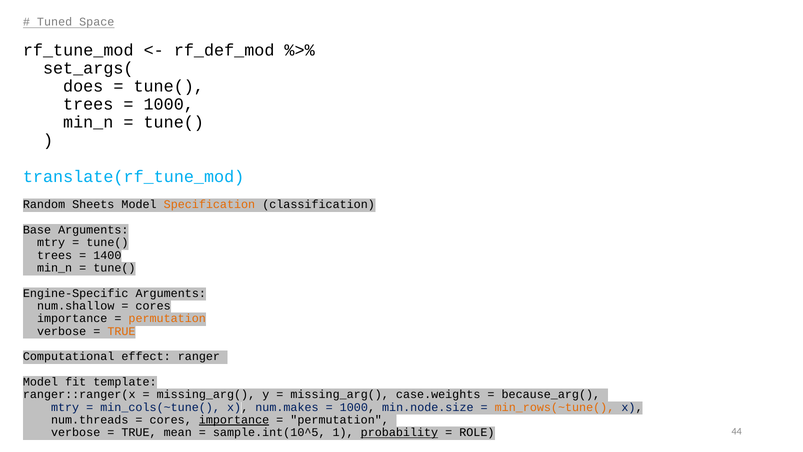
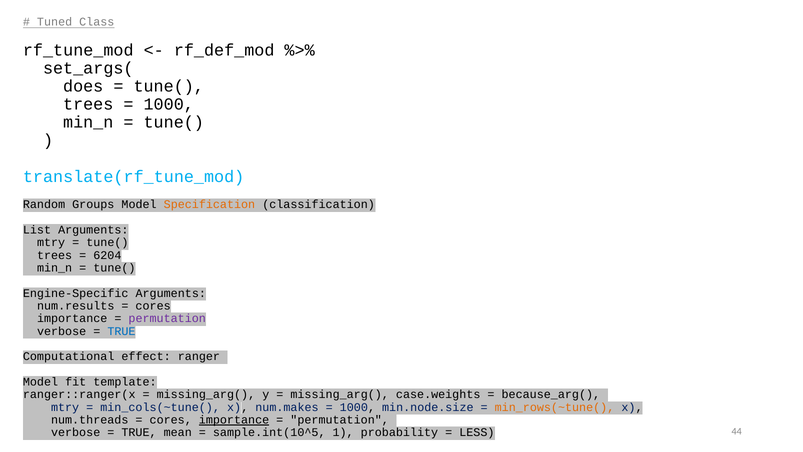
Space: Space -> Class (97, 22)
Sheets: Sheets -> Groups (93, 204)
Base: Base -> List (37, 230)
1400: 1400 -> 6204 (107, 255)
num.shallow: num.shallow -> num.results (76, 306)
permutation colour: orange -> purple (167, 318)
TRUE colour: orange -> blue (121, 331)
probability underline: present -> none (399, 432)
ROLE: ROLE -> LESS (477, 432)
